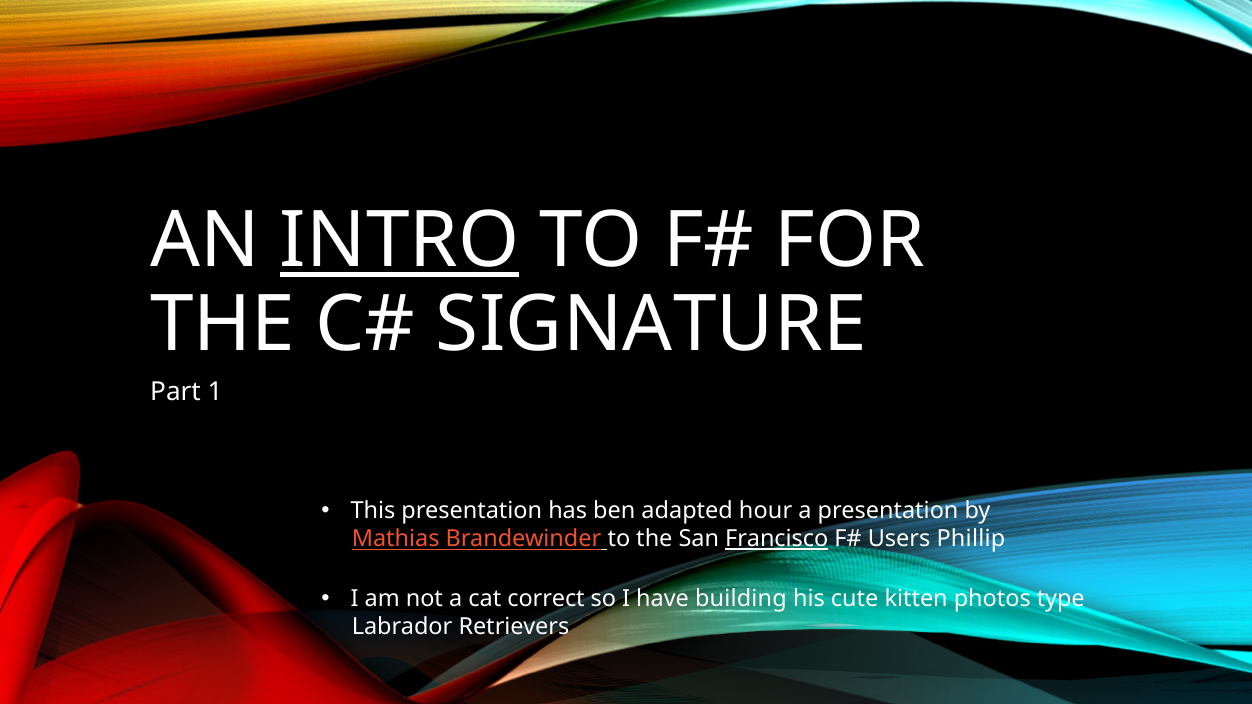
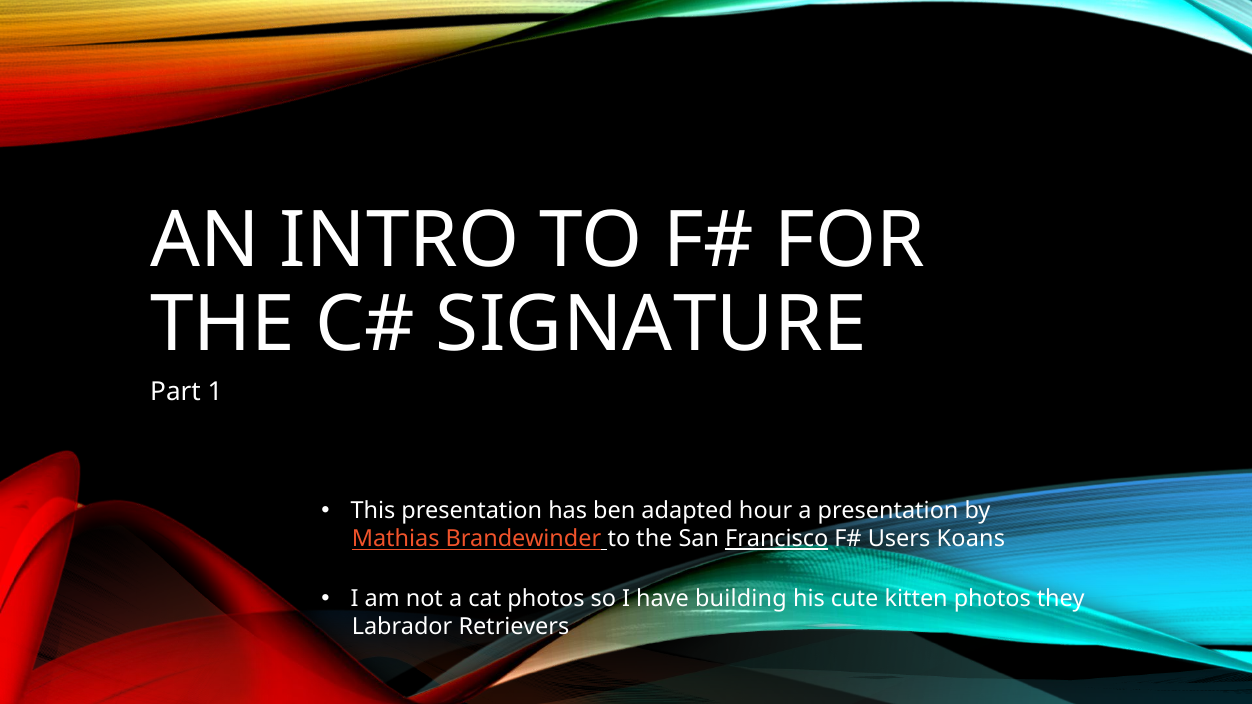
INTRO underline: present -> none (400, 241)
Phillip: Phillip -> Koans (971, 539)
cat correct: correct -> photos (546, 599)
type: type -> they (1061, 599)
